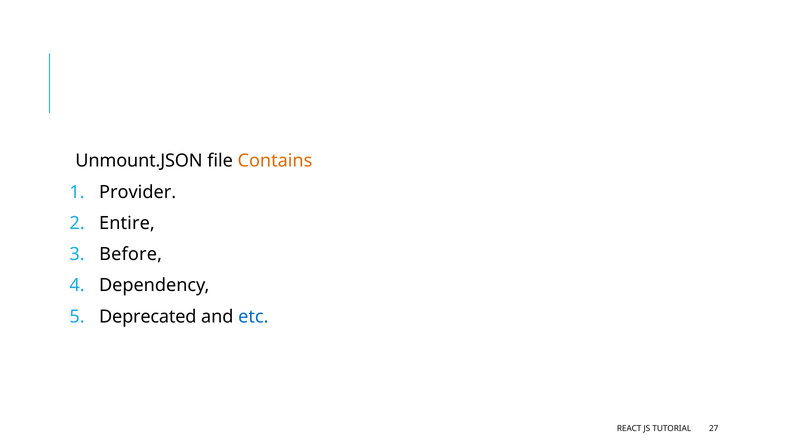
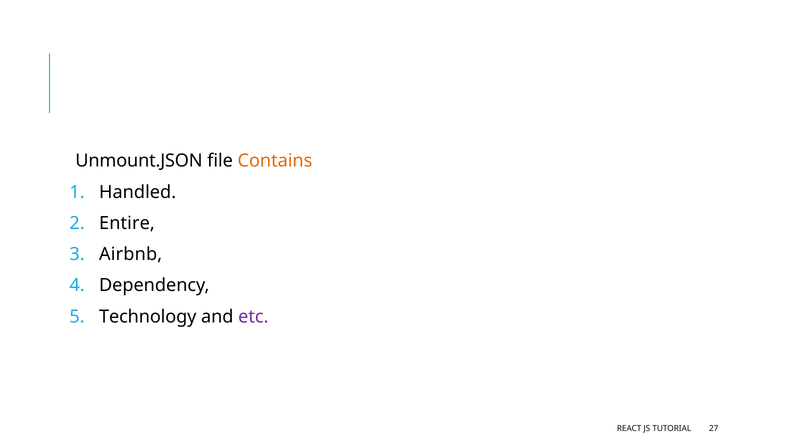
Provider: Provider -> Handled (138, 192)
Before: Before -> Airbnb (131, 254)
Deprecated: Deprecated -> Technology (148, 316)
etc colour: blue -> purple (253, 316)
